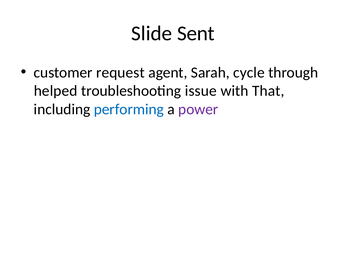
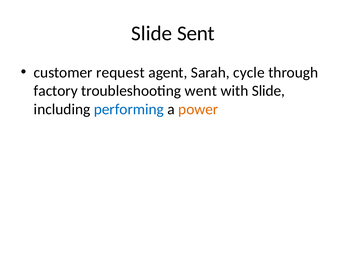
helped: helped -> factory (56, 91)
issue: issue -> went (201, 91)
with That: That -> Slide (268, 91)
power colour: purple -> orange (198, 109)
